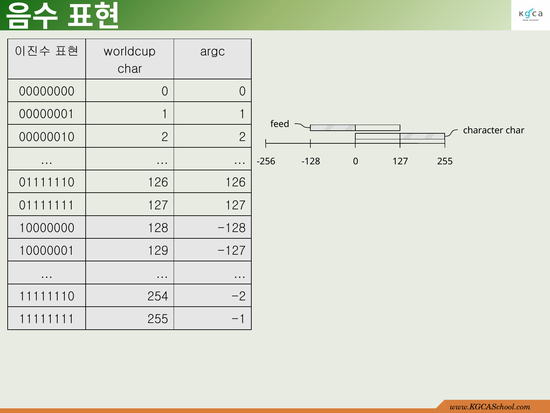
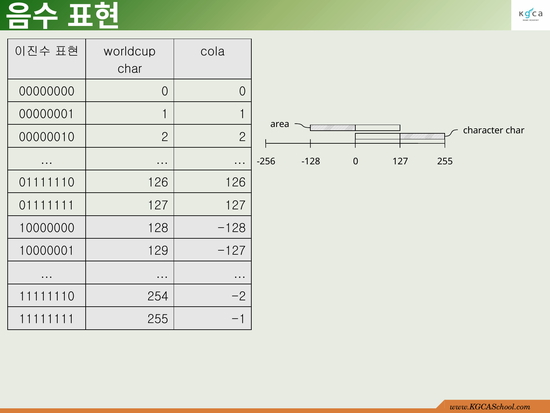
argc: argc -> cola (213, 51)
feed: feed -> area (280, 124)
